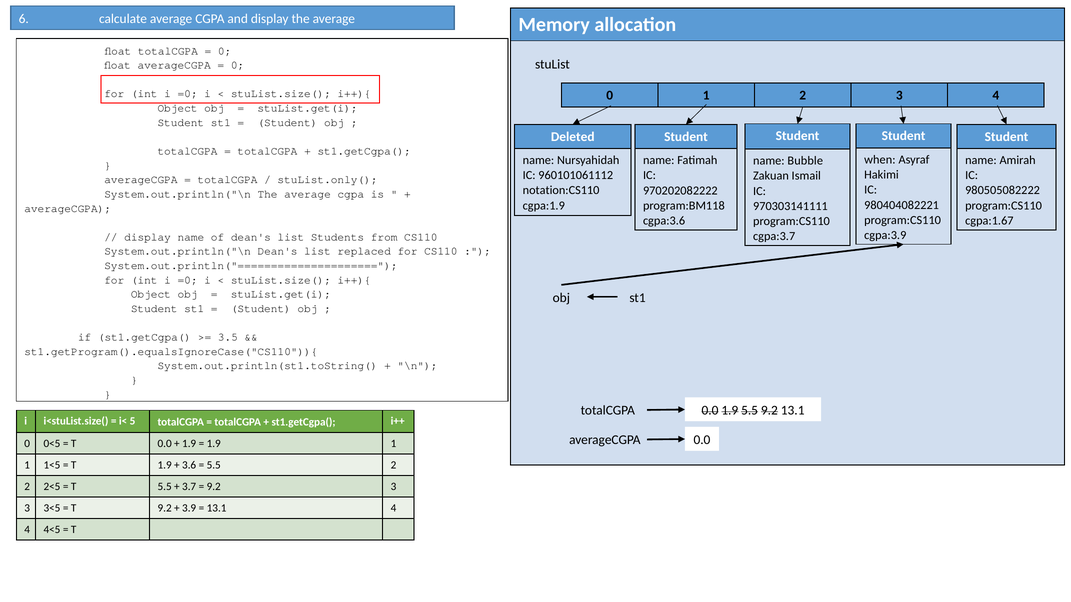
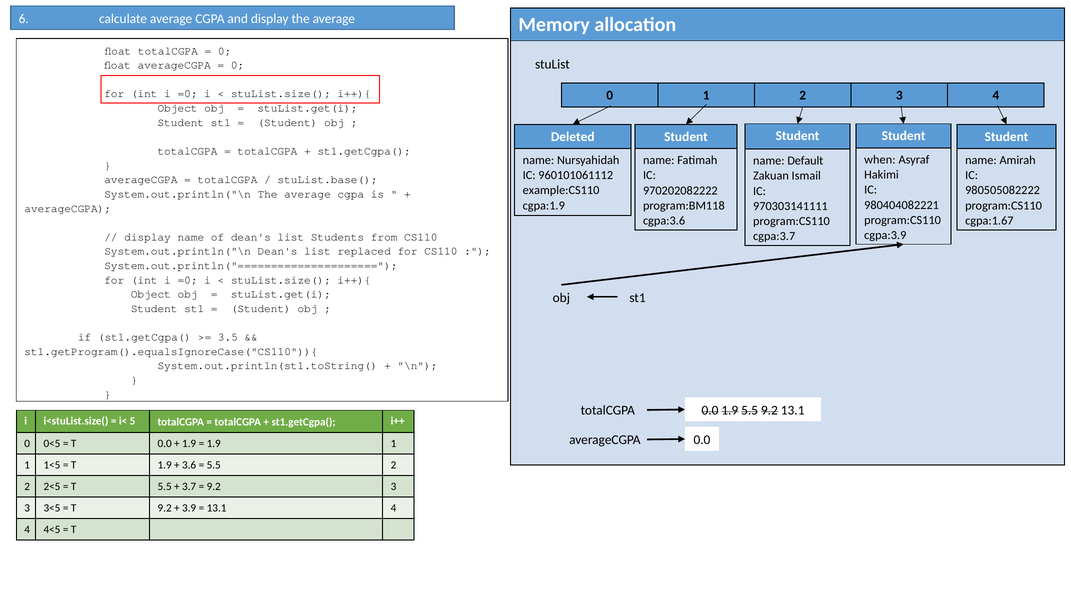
Bubble: Bubble -> Default (805, 161)
stuList.only(: stuList.only( -> stuList.base( (327, 180)
notation:CS110: notation:CS110 -> example:CS110 (561, 191)
